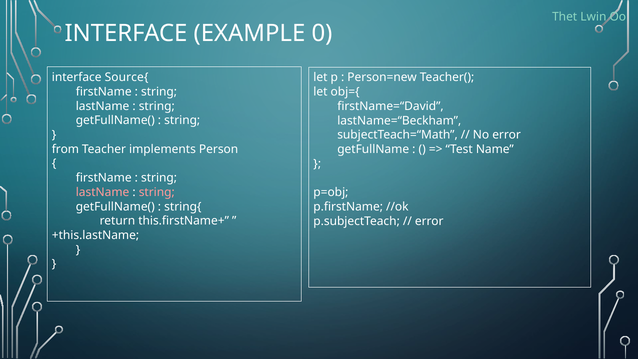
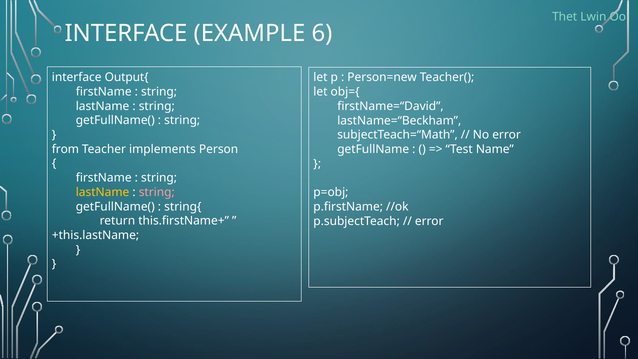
0: 0 -> 6 (322, 33)
Source{: Source{ -> Output{ (127, 77)
lastName colour: pink -> yellow (103, 192)
